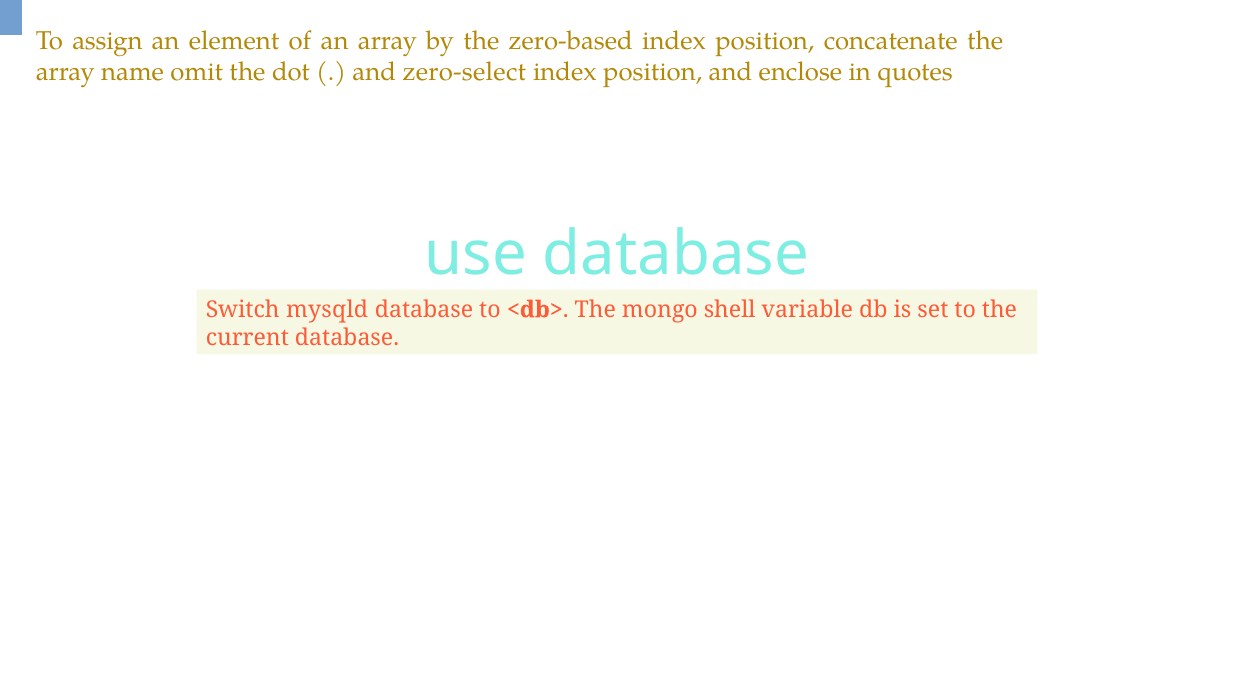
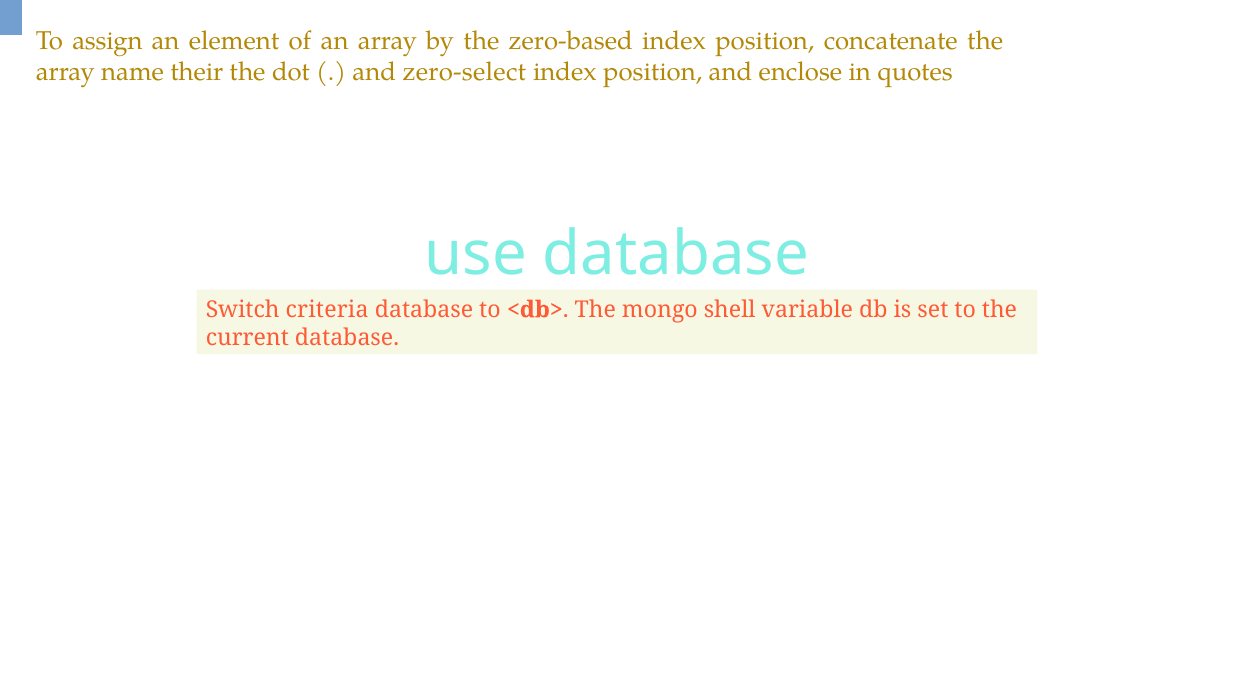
omit: omit -> their (197, 72)
mysqld: mysqld -> criteria (327, 310)
